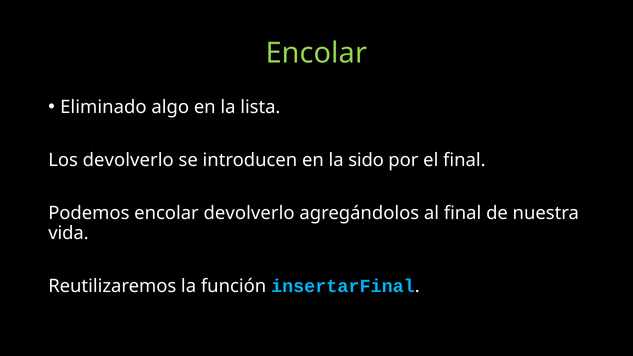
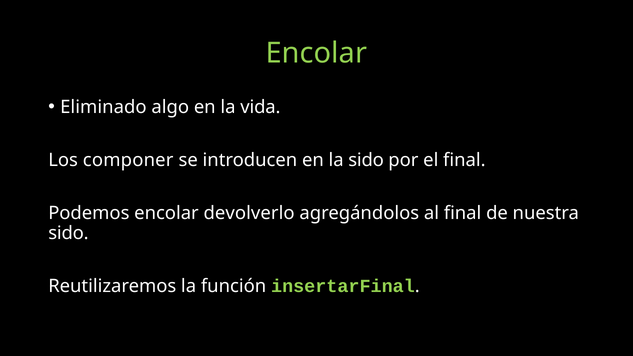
lista: lista -> vida (260, 107)
Los devolverlo: devolverlo -> componer (128, 160)
vida: vida -> sido (68, 233)
insertarFinal colour: light blue -> light green (343, 286)
